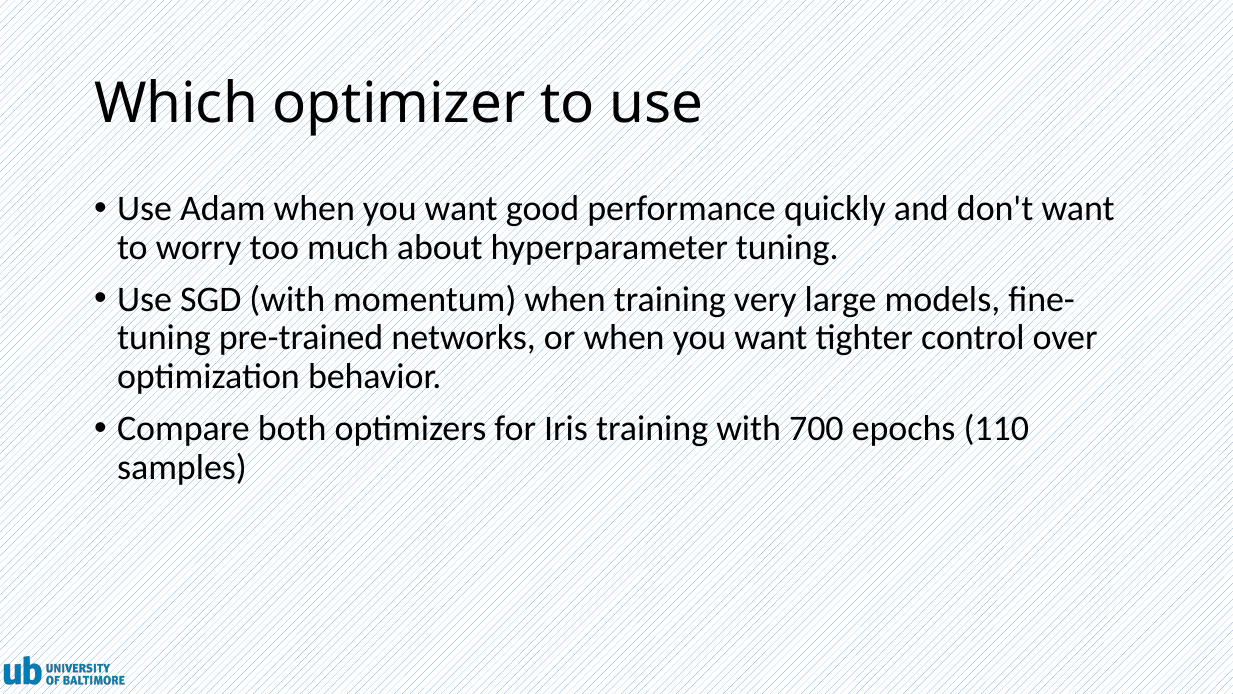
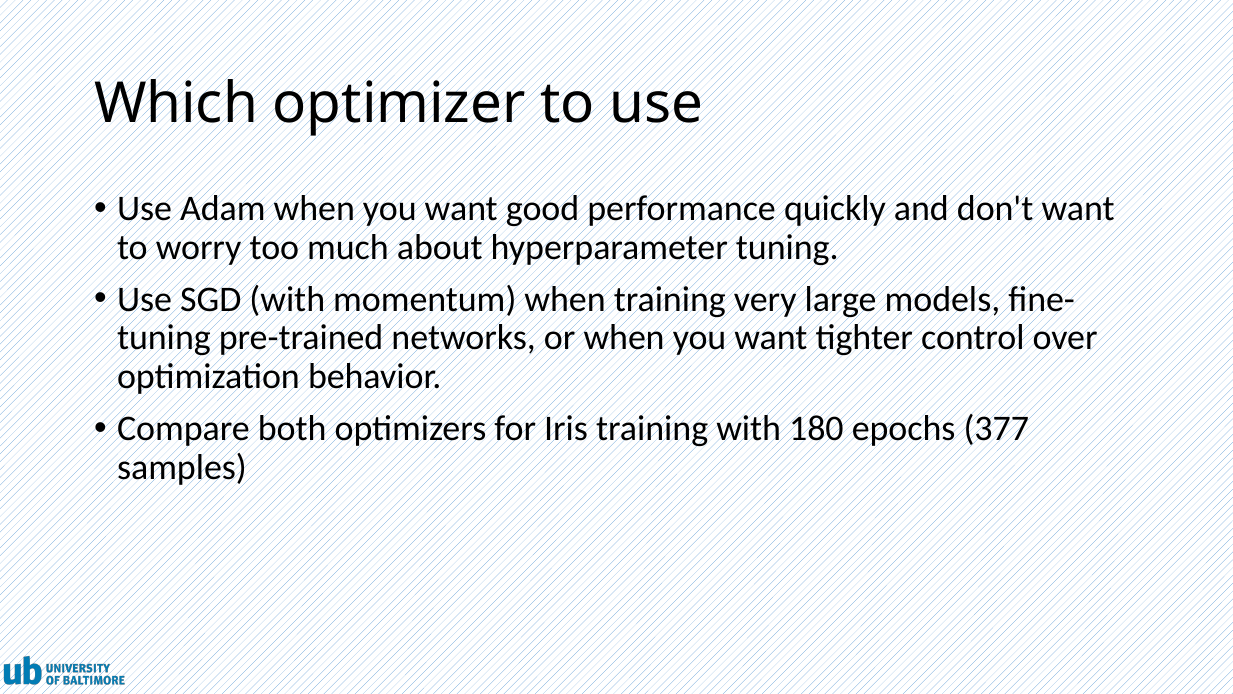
700: 700 -> 180 (816, 428)
110: 110 -> 377 (996, 428)
